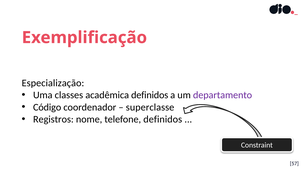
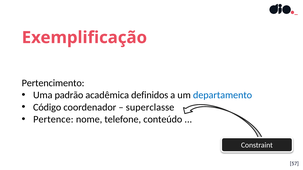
Especialização: Especialização -> Pertencimento (53, 83)
classes: classes -> padrão (69, 95)
departamento colour: purple -> blue (223, 95)
Registros: Registros -> Pertence (53, 120)
telefone definidos: definidos -> conteúdo (163, 120)
